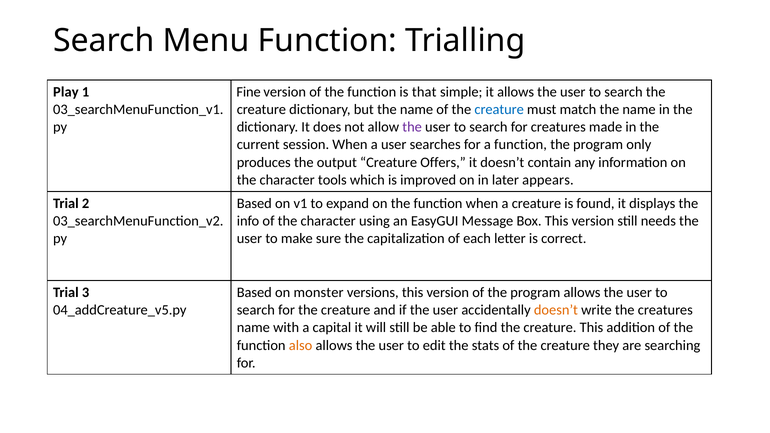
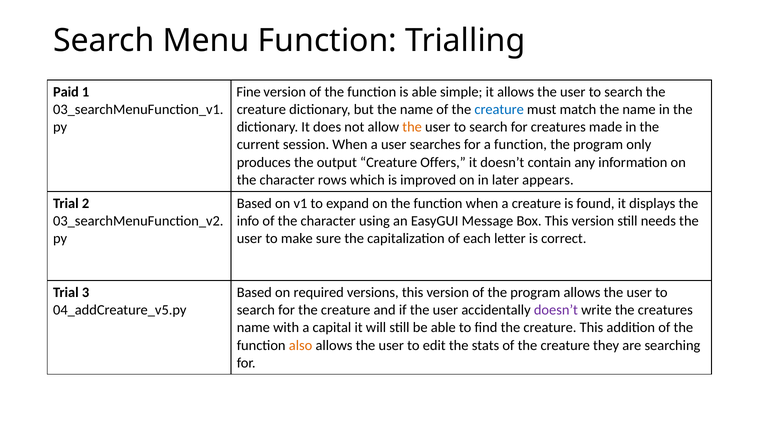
Play: Play -> Paid (66, 92)
is that: that -> able (424, 92)
the colour: purple -> orange (412, 127)
tools: tools -> rows (332, 180)
monster: monster -> required (319, 292)
doesn’t colour: orange -> purple (556, 310)
